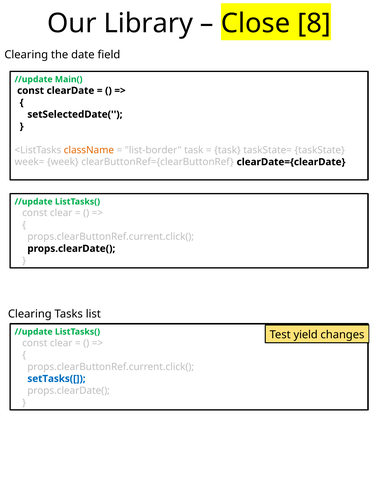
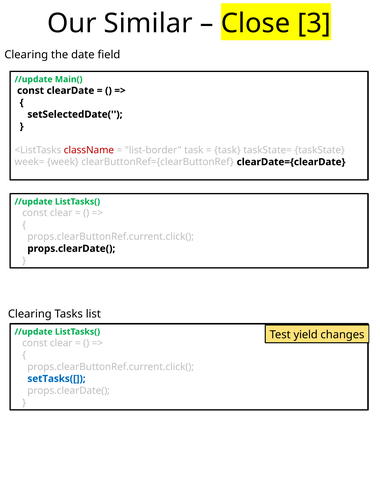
Library: Library -> Similar (148, 23)
8: 8 -> 3 (314, 23)
className colour: orange -> red (89, 150)
